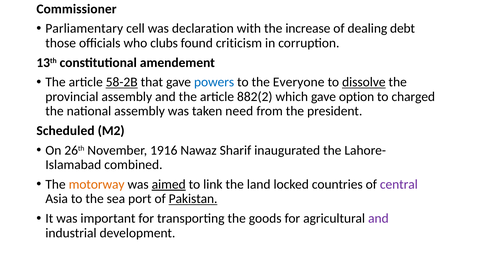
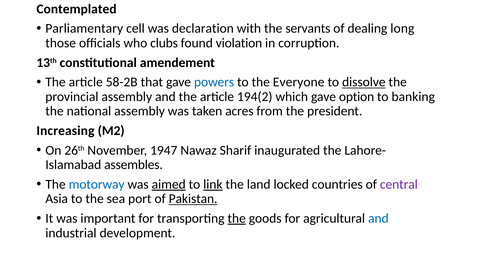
Commissioner: Commissioner -> Contemplated (77, 9)
increase: increase -> servants (308, 29)
debt: debt -> long (402, 29)
criticism: criticism -> violation (239, 43)
58-2B underline: present -> none (122, 82)
882(2: 882(2 -> 194(2 (255, 97)
charged: charged -> banking (413, 97)
need: need -> acres (239, 111)
Scheduled: Scheduled -> Increasing (65, 131)
1916: 1916 -> 1947 (164, 150)
combined: combined -> assembles (133, 165)
motorway colour: orange -> blue (97, 184)
link underline: none -> present (213, 184)
the underline: none -> present (237, 218)
and colour: purple -> blue (378, 218)
